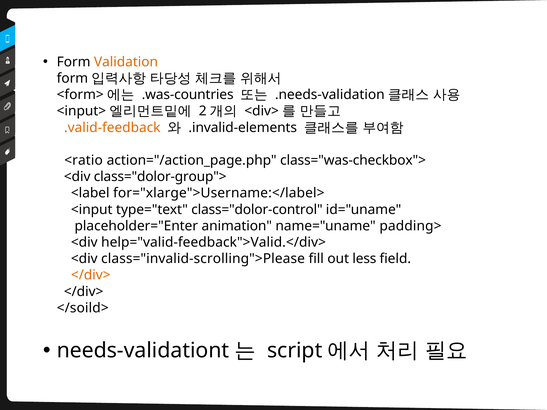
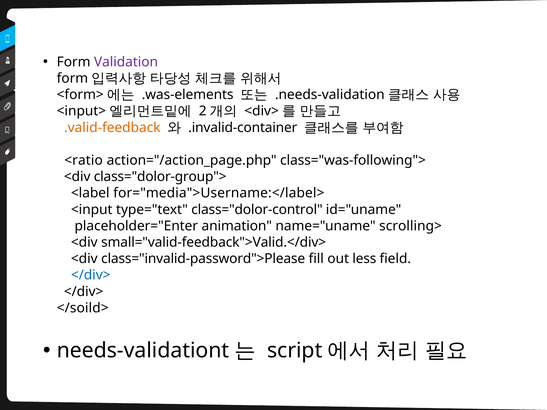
Validation colour: orange -> purple (126, 62)
.was-countries: .was-countries -> .was-elements (188, 95)
.invalid-elements: .invalid-elements -> .invalid-container (243, 128)
class="was-checkbox">: class="was-checkbox"> -> class="was-following"> (353, 160)
for="xlarge">Username:</label>: for="xlarge">Username:</label> -> for="media">Username:</label> (219, 193)
padding>: padding> -> scrolling> (411, 226)
help="valid-feedback">Valid.</div>: help="valid-feedback">Valid.</div> -> small="valid-feedback">Valid.</div> (214, 242)
class="invalid-scrolling">Please: class="invalid-scrolling">Please -> class="invalid-password">Please (203, 259)
</div> colour: orange -> blue (91, 275)
